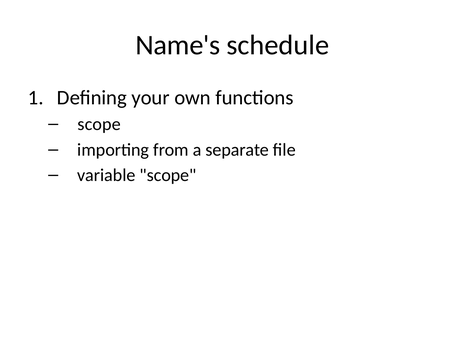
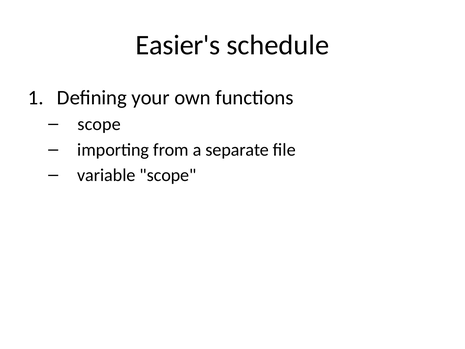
Name's: Name's -> Easier's (178, 45)
